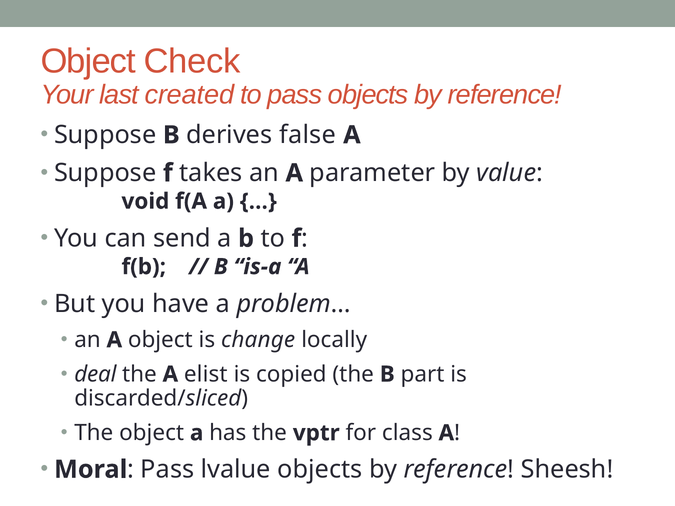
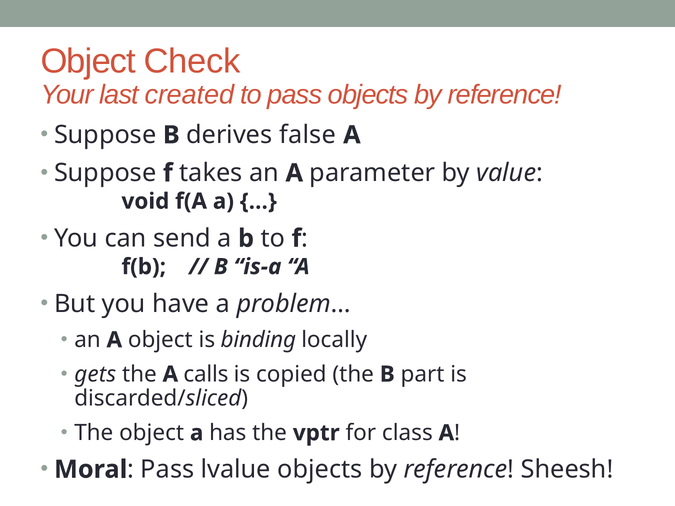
change: change -> binding (258, 340)
deal: deal -> gets (95, 374)
elist: elist -> calls (206, 374)
